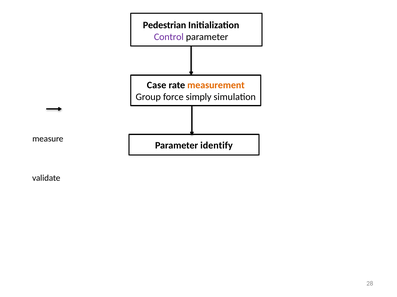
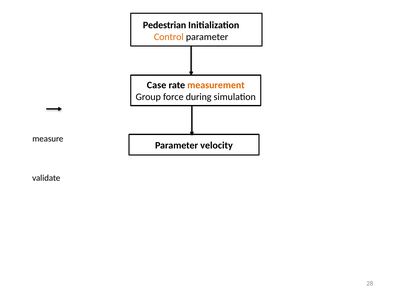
Control colour: purple -> orange (169, 37)
simply: simply -> during (199, 97)
identify: identify -> velocity (217, 146)
